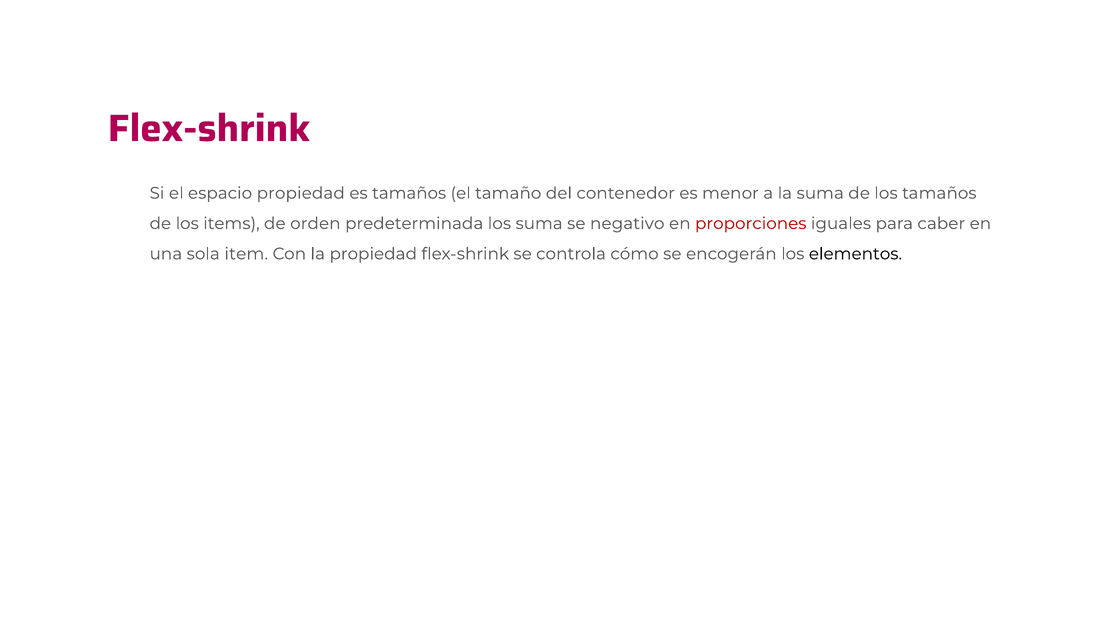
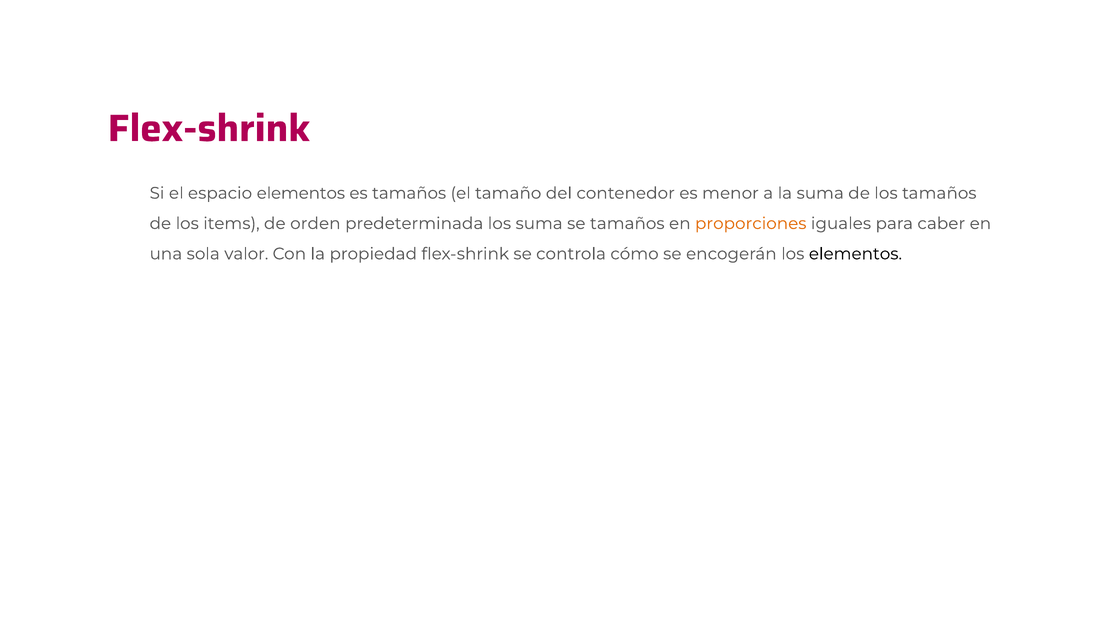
espacio propiedad: propiedad -> elementos (301, 193)
se negativo: negativo -> tamaños (627, 224)
proporciones colour: red -> orange (751, 224)
item: item -> valor (246, 254)
